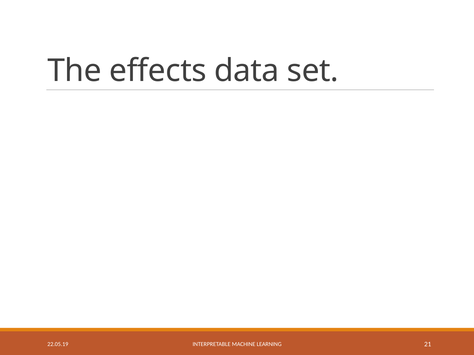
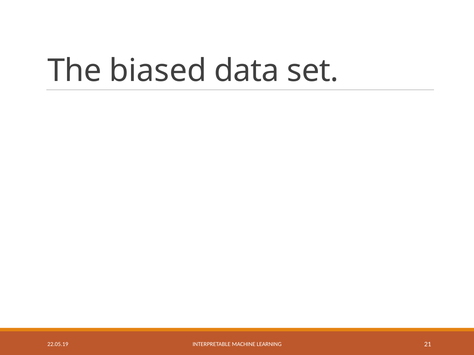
effects: effects -> biased (158, 71)
